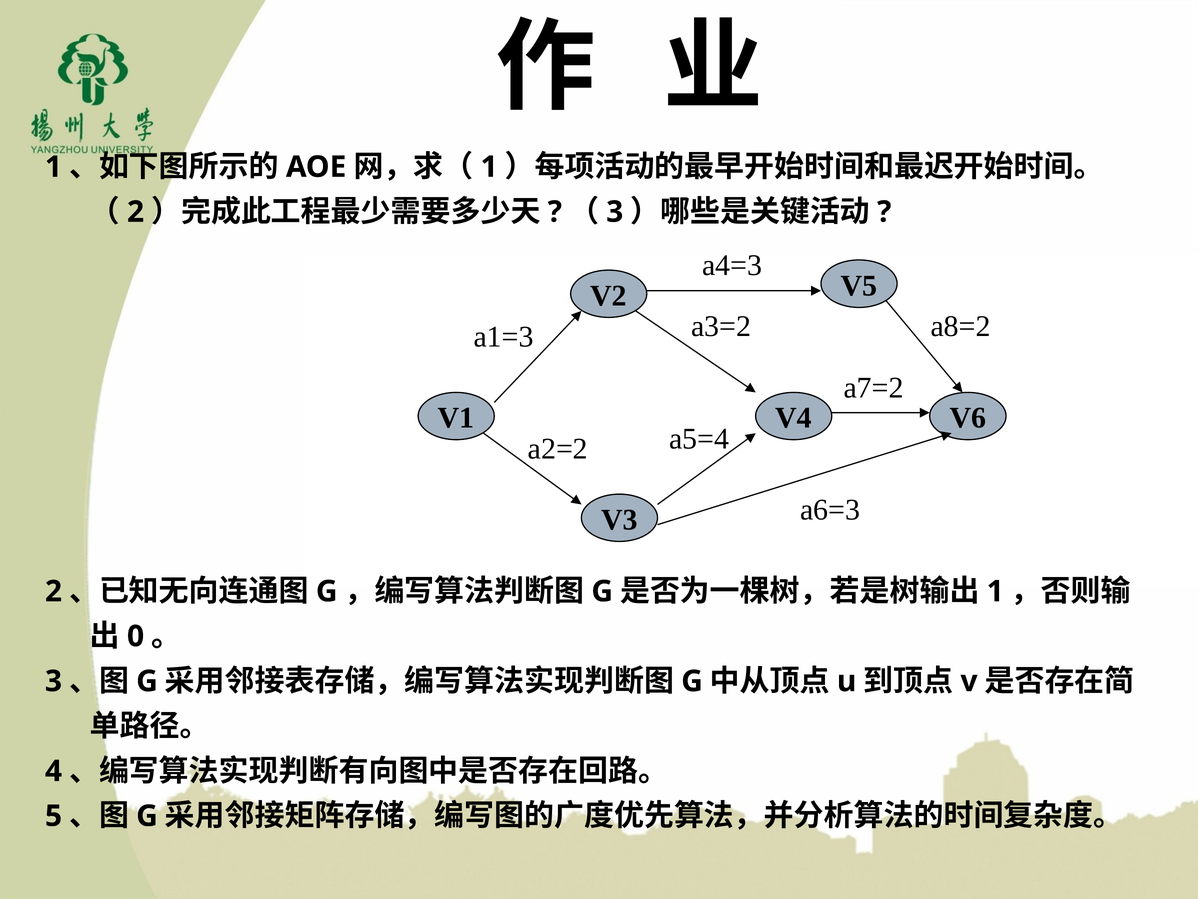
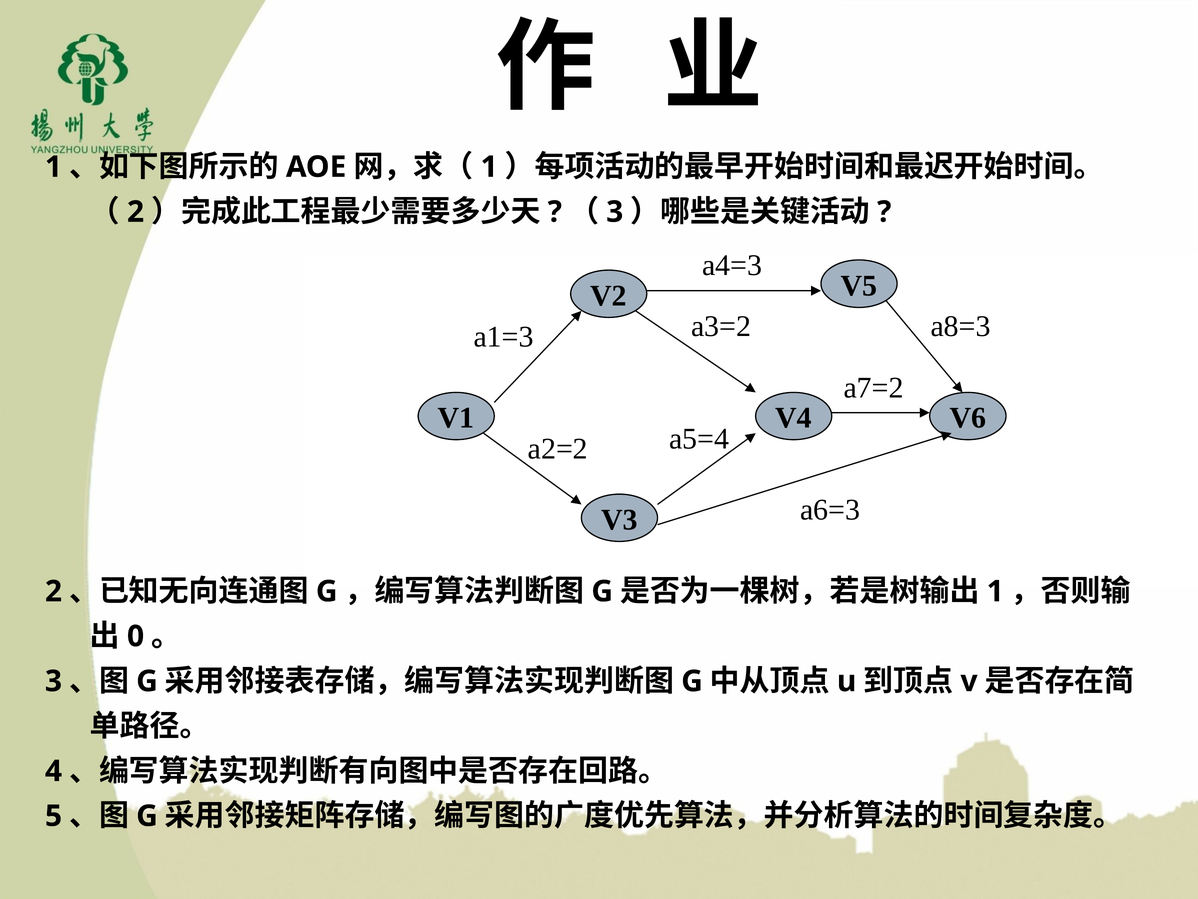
a8=2: a8=2 -> a8=3 (961, 326)
